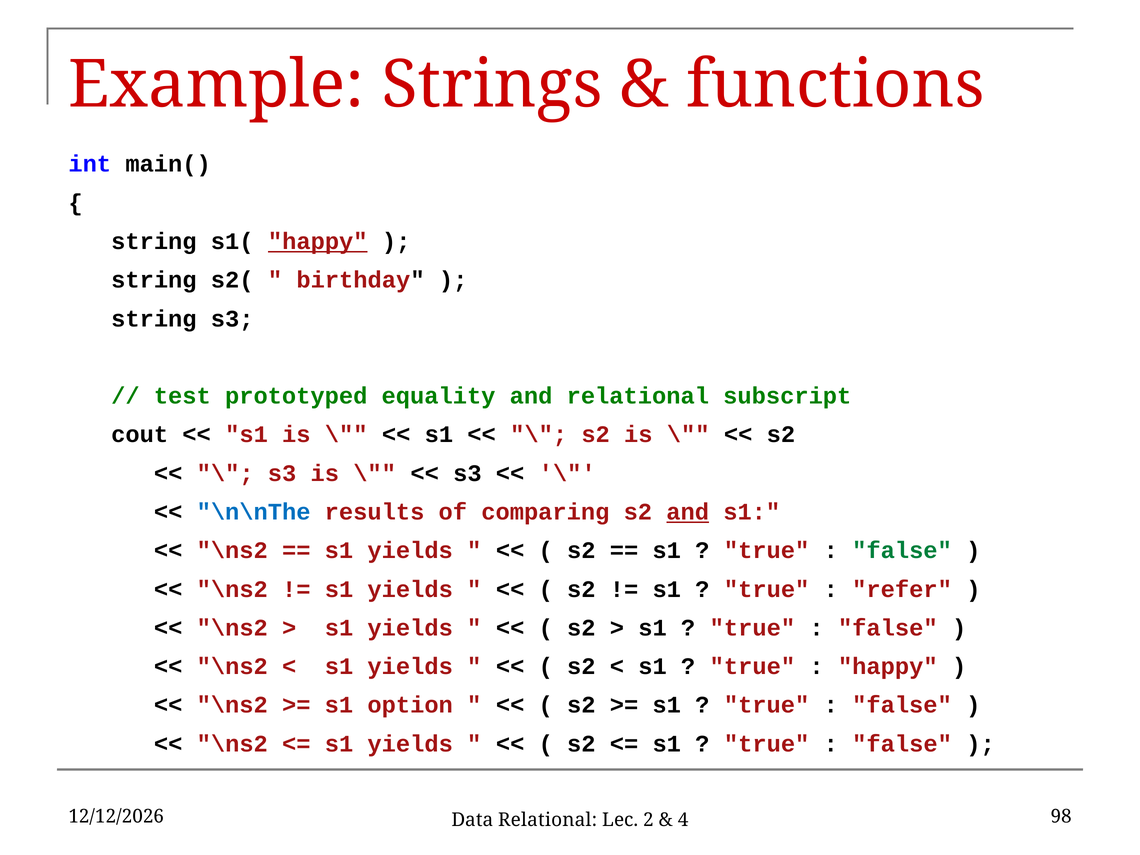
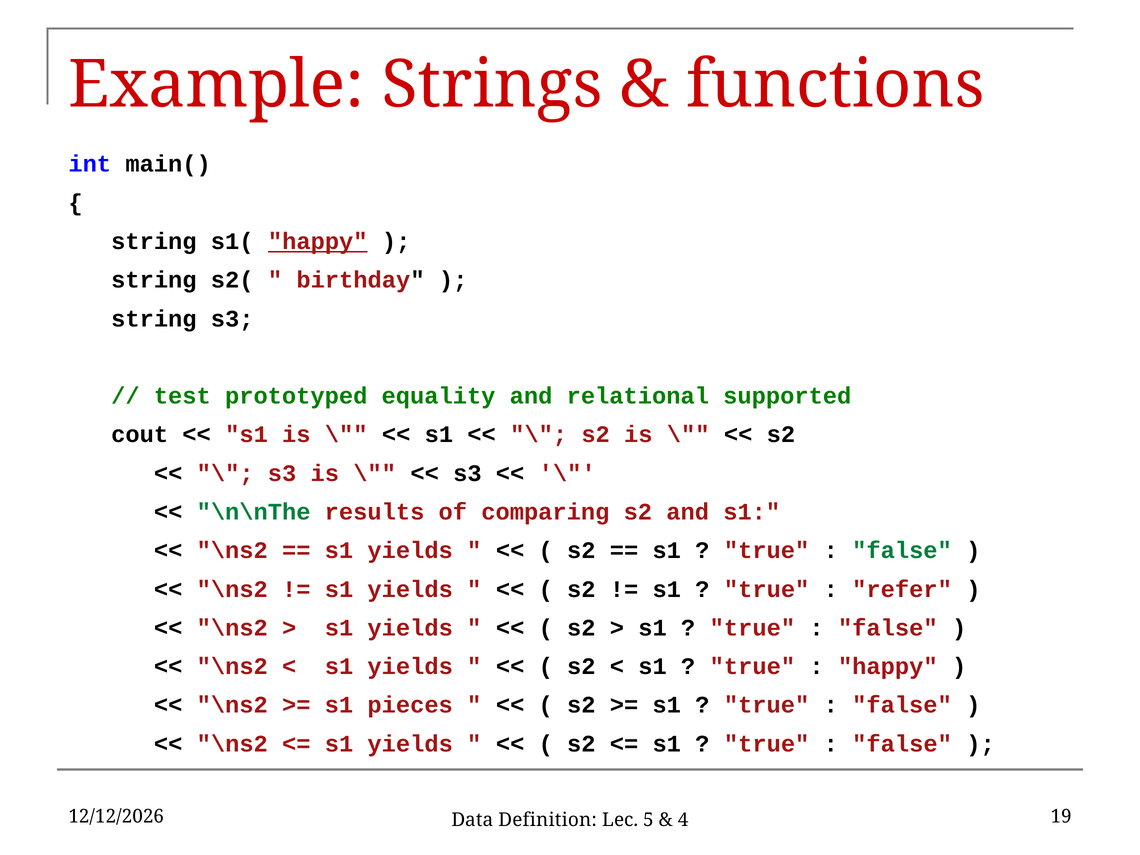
subscript: subscript -> supported (787, 396)
\n\nThe colour: blue -> green (254, 512)
and underline: present -> none (688, 512)
option: option -> pieces (410, 705)
Data Relational: Relational -> Definition (548, 820)
2: 2 -> 5 (648, 820)
98: 98 -> 19 (1061, 817)
